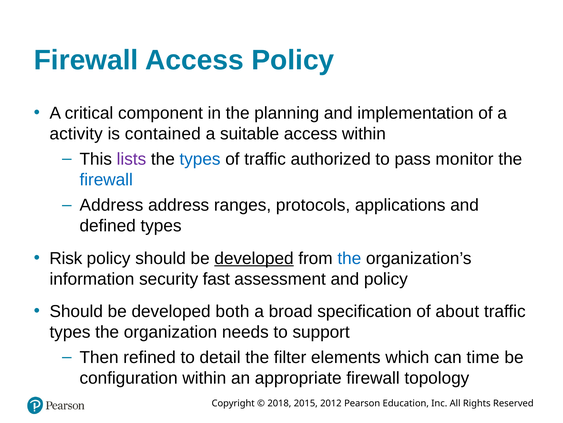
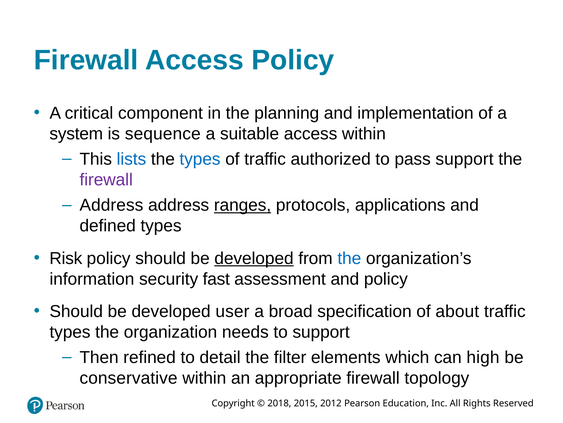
activity: activity -> system (76, 134)
contained: contained -> sequence (163, 134)
lists colour: purple -> blue (131, 159)
pass monitor: monitor -> support (464, 159)
firewall colour: blue -> purple (106, 180)
ranges underline: none -> present (243, 205)
both: both -> user (232, 311)
time: time -> high (483, 357)
configuration: configuration -> conservative (129, 378)
